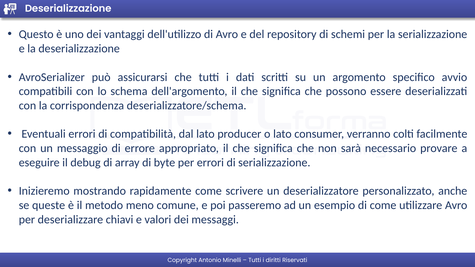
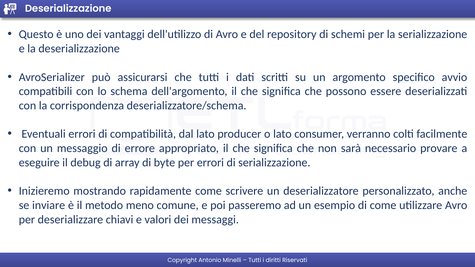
queste: queste -> inviare (49, 205)
